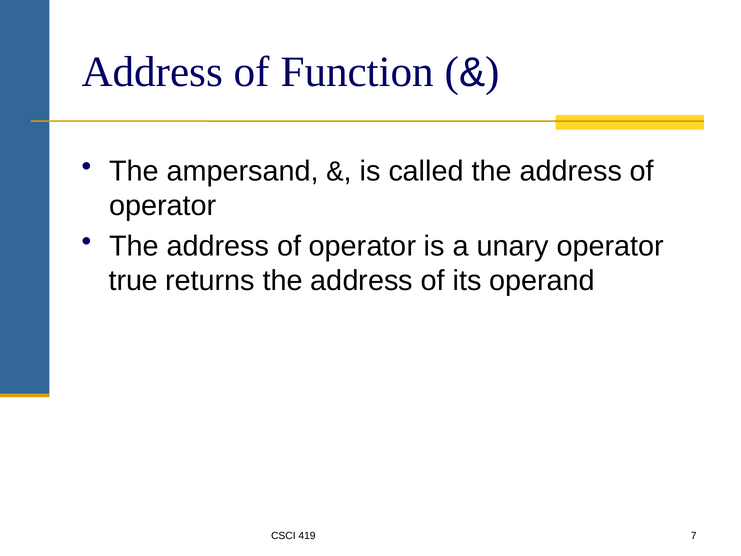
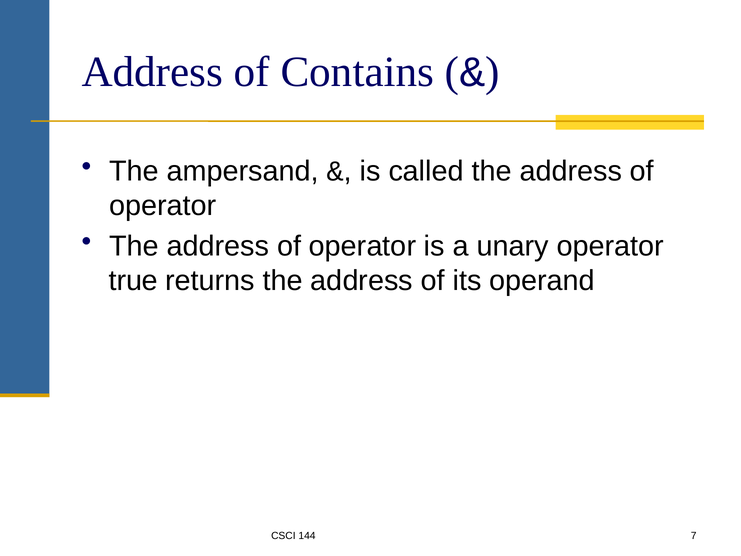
Function: Function -> Contains (357, 72)
419: 419 -> 144 (307, 535)
